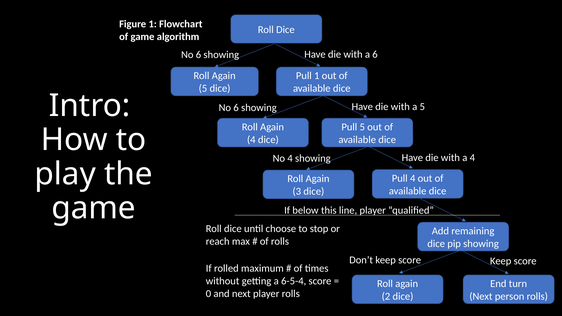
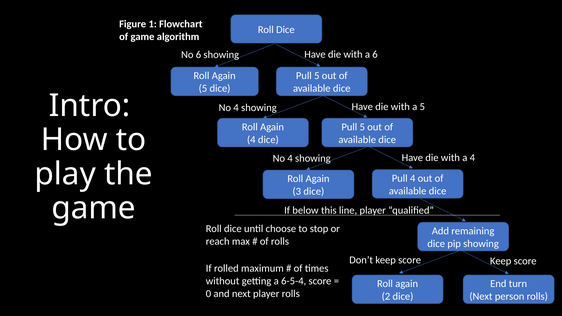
1: 1 -> 5 (317, 76)
6: 6 -> 4 (236, 108)
